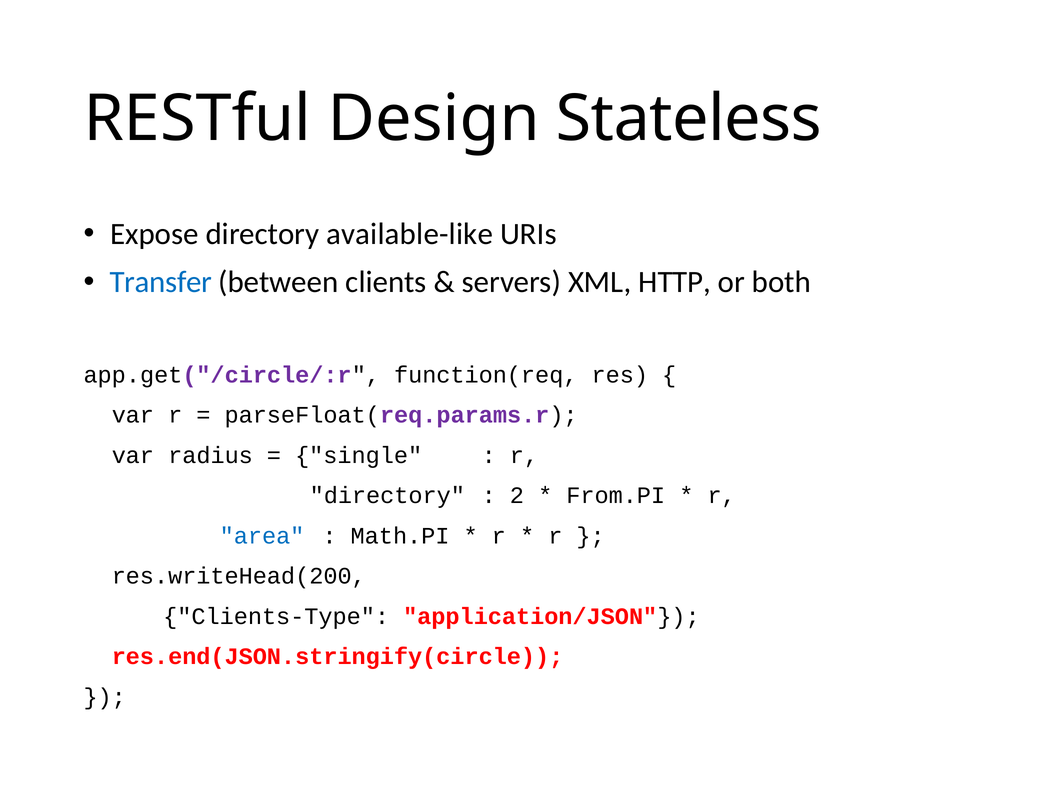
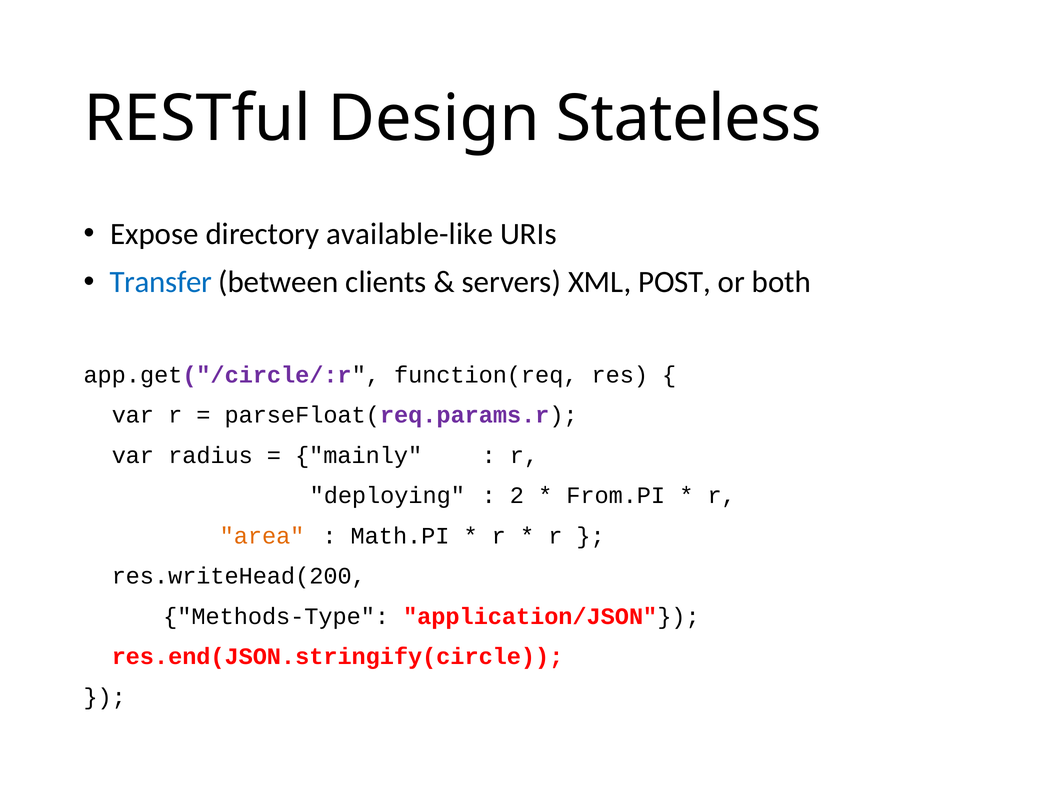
HTTP: HTTP -> POST (675, 282)
single: single -> mainly (359, 455)
directory: directory -> deploying (387, 495)
area colour: blue -> orange (262, 535)
Clients-Type: Clients-Type -> Methods-Type (276, 616)
